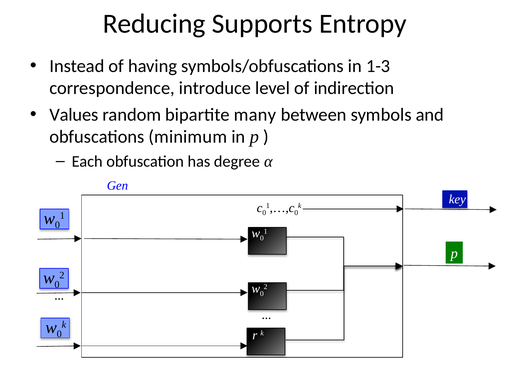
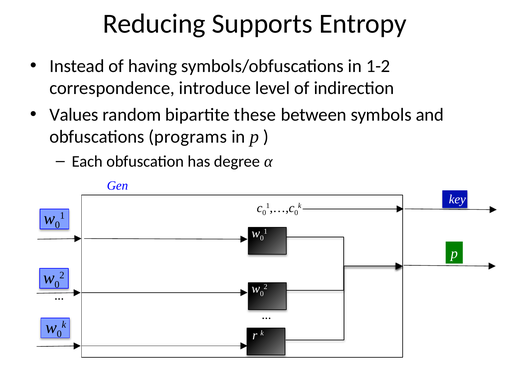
1-3: 1-3 -> 1-2 (378, 66)
many: many -> these (255, 115)
minimum: minimum -> programs (188, 137)
